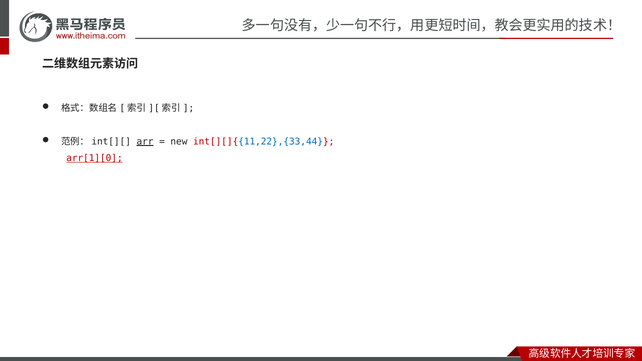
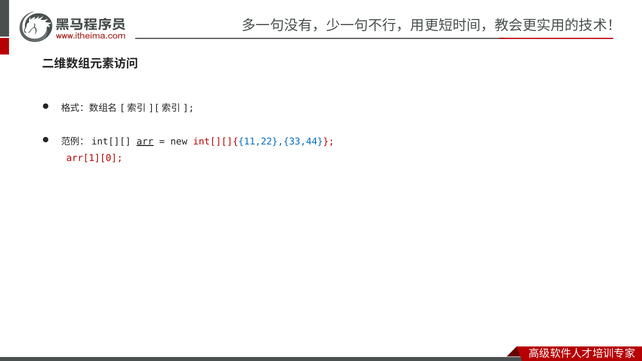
arr[1][0 underline: present -> none (94, 158)
